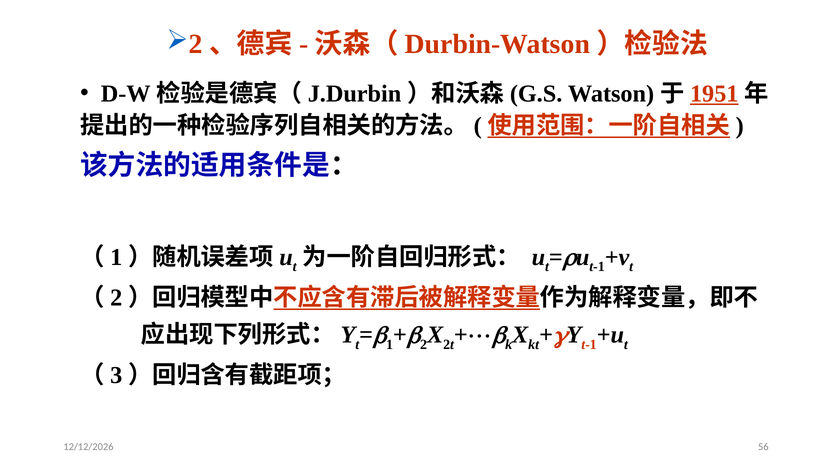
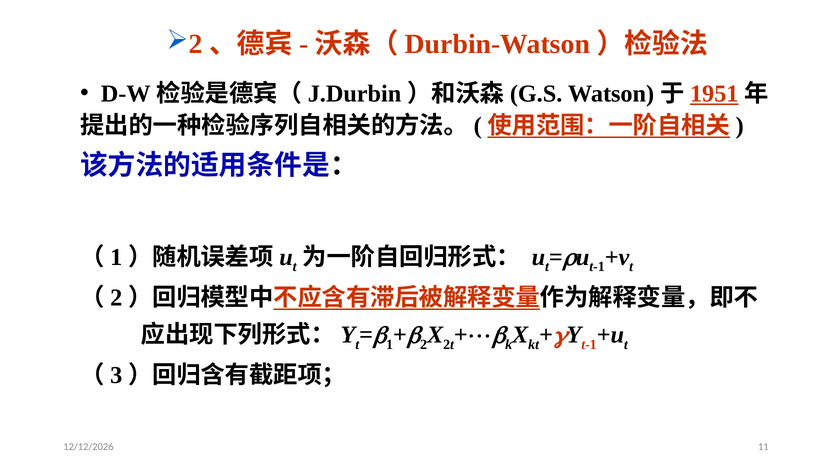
56: 56 -> 11 (763, 447)
